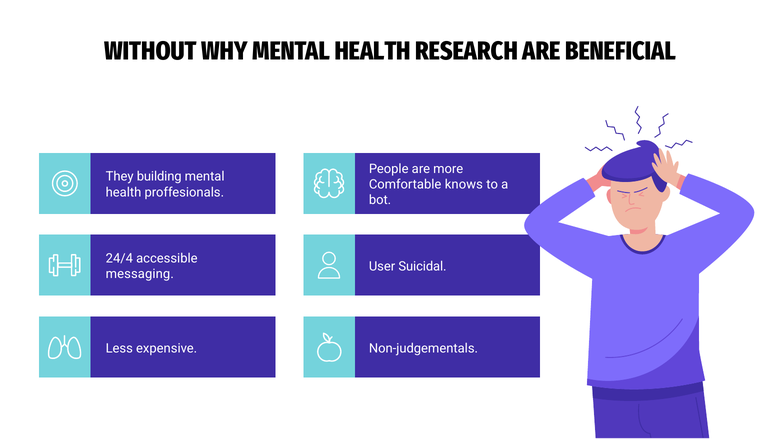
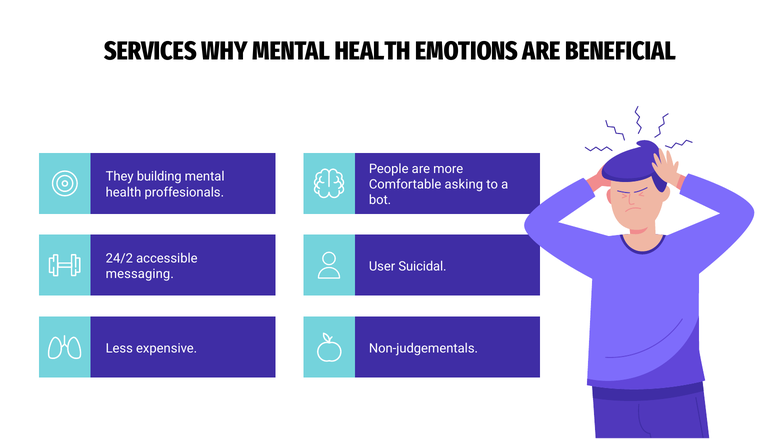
WITHOUT: WITHOUT -> SERVICES (150, 51)
RESEARCH: RESEARCH -> EMOTIONS (467, 51)
knows: knows -> asking (464, 184)
24/4: 24/4 -> 24/2 (119, 258)
